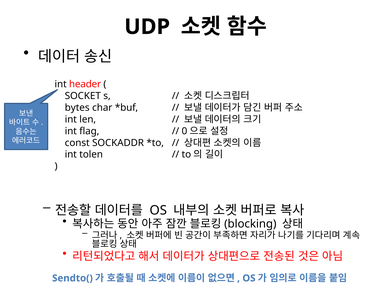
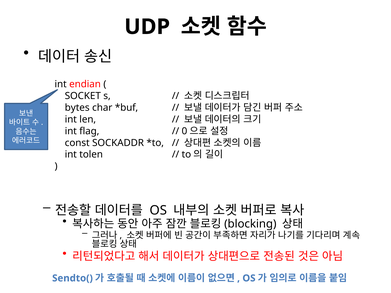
header: header -> endian (85, 84)
